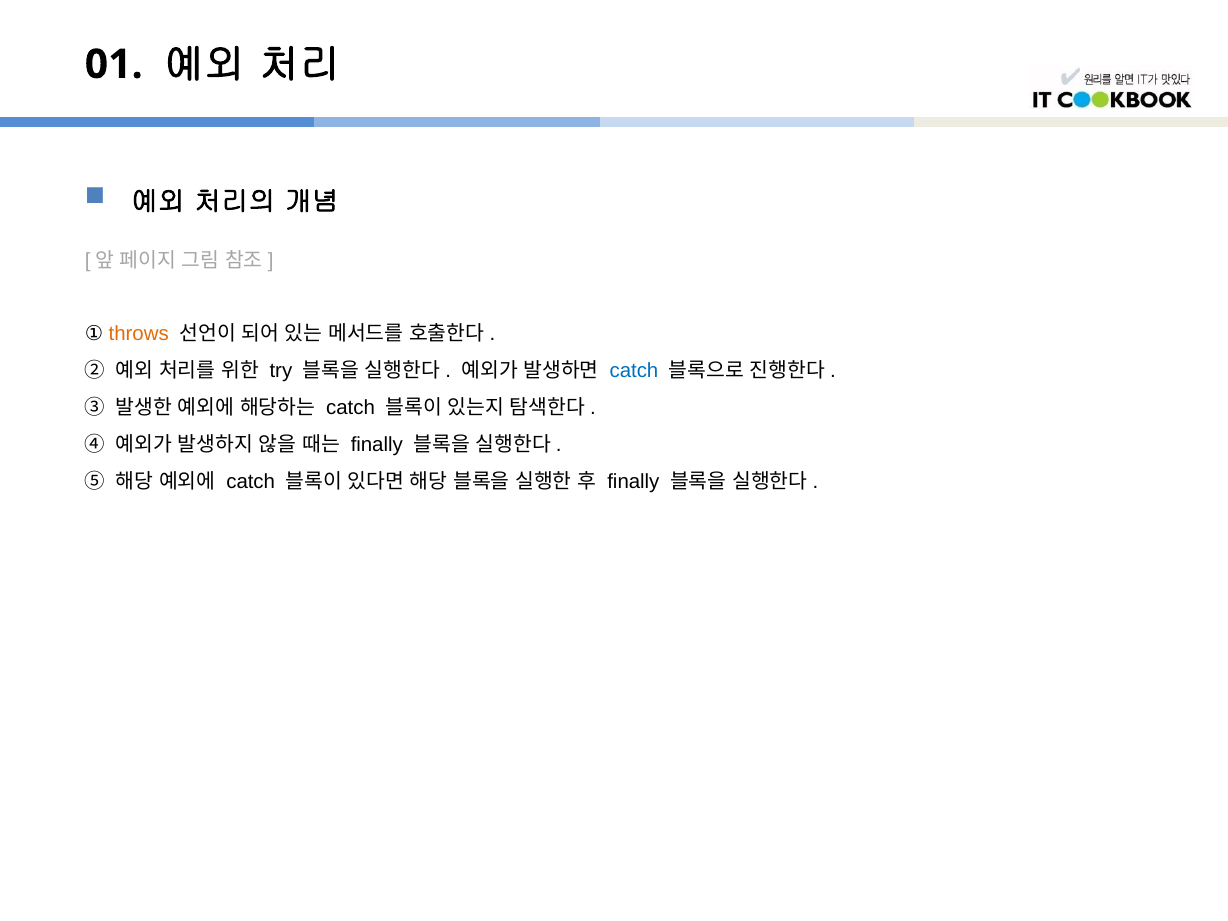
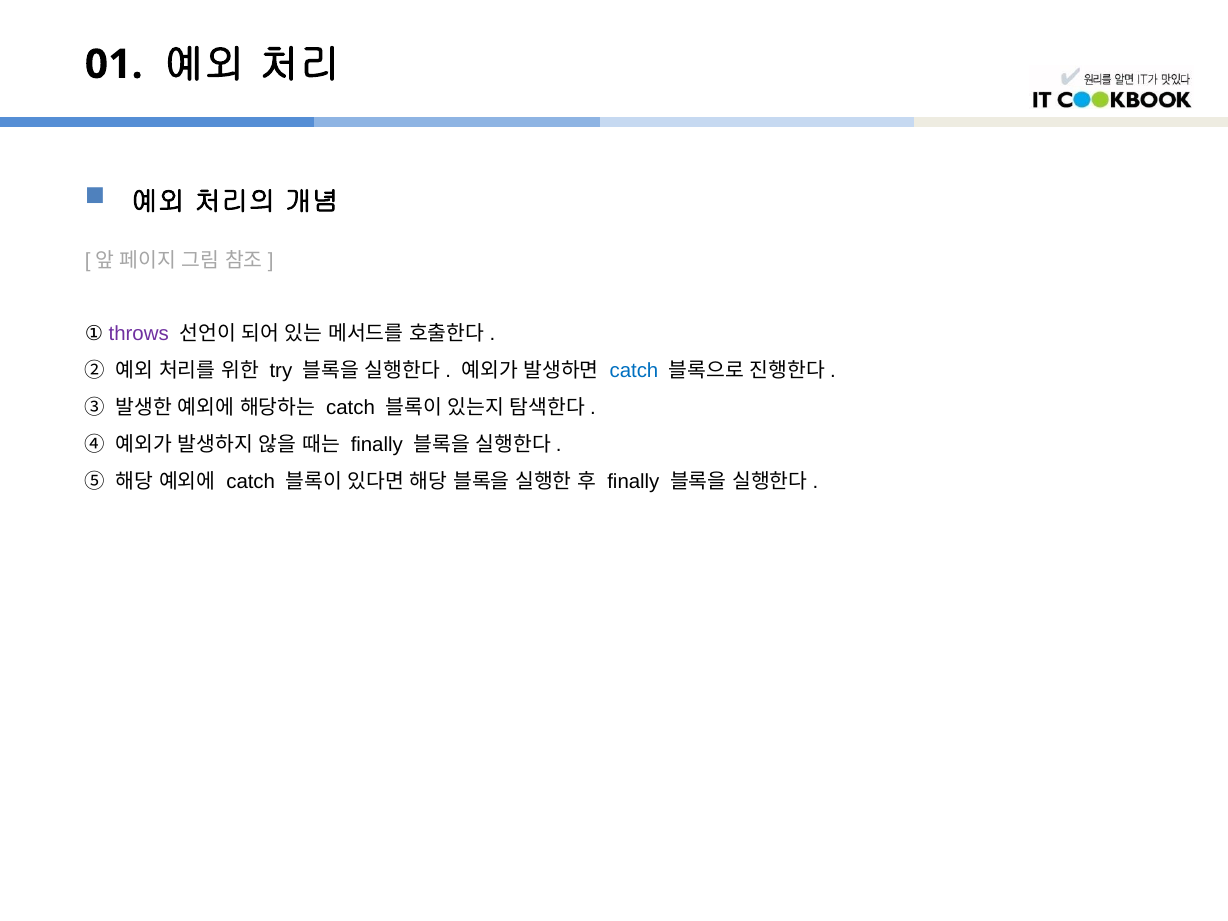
throws colour: orange -> purple (139, 334)
